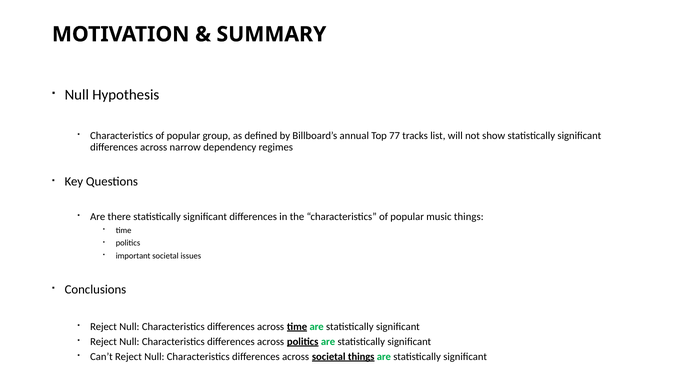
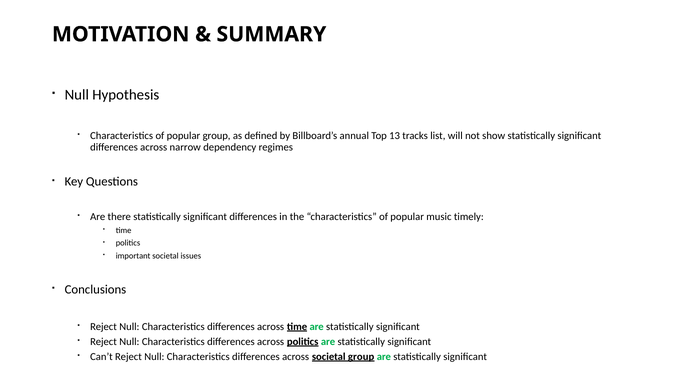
77: 77 -> 13 (395, 136)
music things: things -> timely (469, 217)
societal things: things -> group (361, 357)
